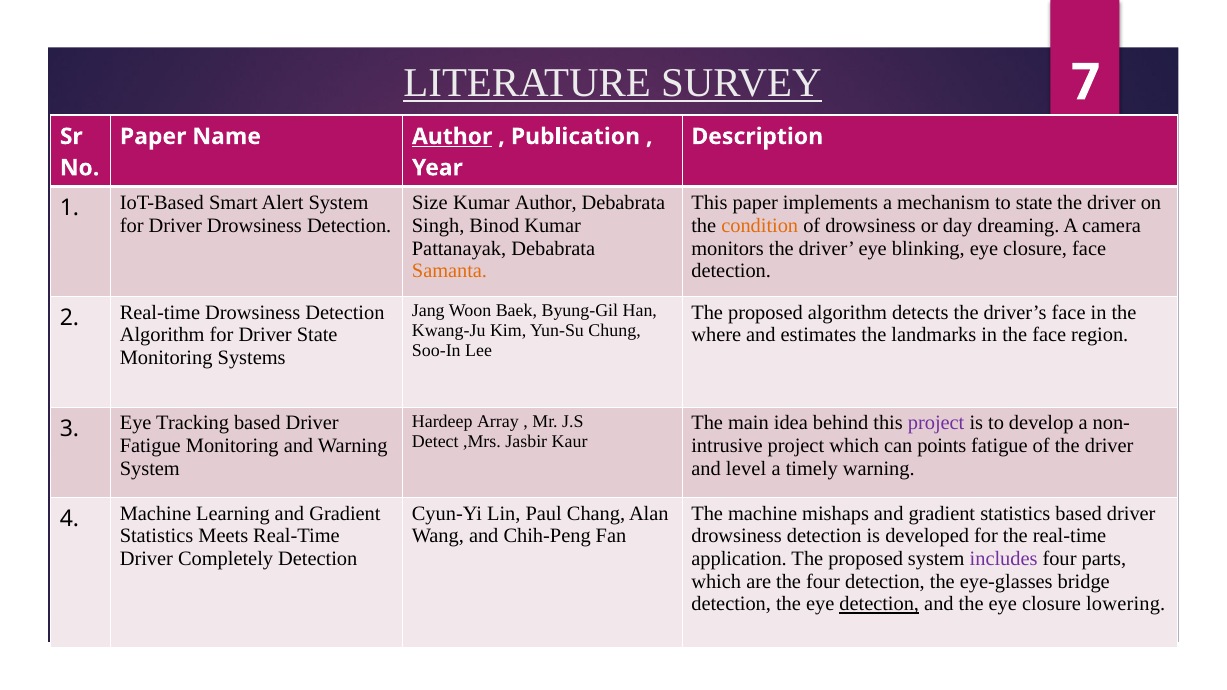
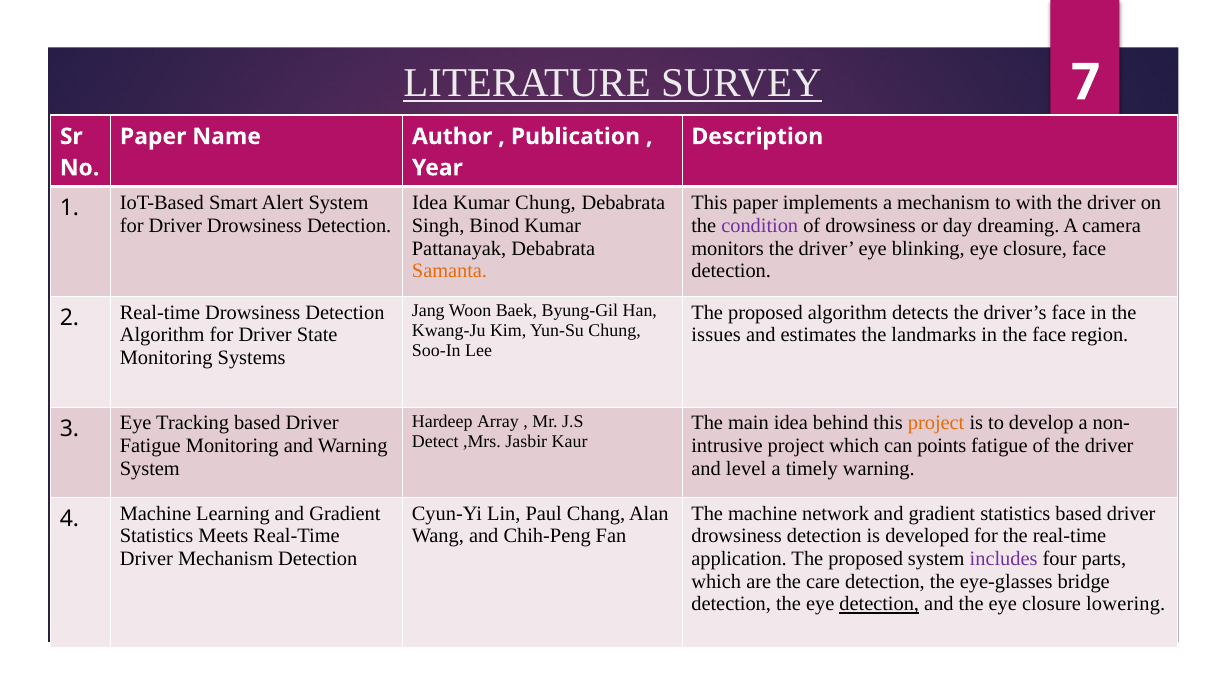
Author underline: present -> none (452, 137)
Size: Size -> Idea (430, 203)
Kumar Author: Author -> Chung (546, 203)
to state: state -> with (1034, 203)
condition colour: orange -> purple (760, 226)
where: where -> issues (716, 335)
project colour: purple -> orange (936, 423)
mishaps: mishaps -> network (836, 514)
Driver Completely: Completely -> Mechanism (226, 559)
the four: four -> care (823, 582)
